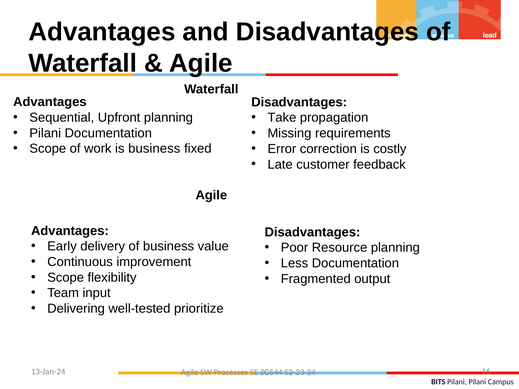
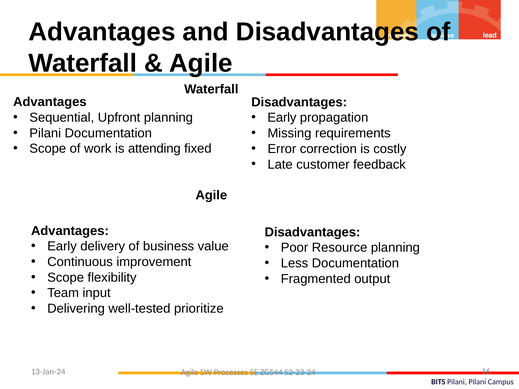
Take: Take -> Early (282, 118)
is business: business -> attending (154, 149)
